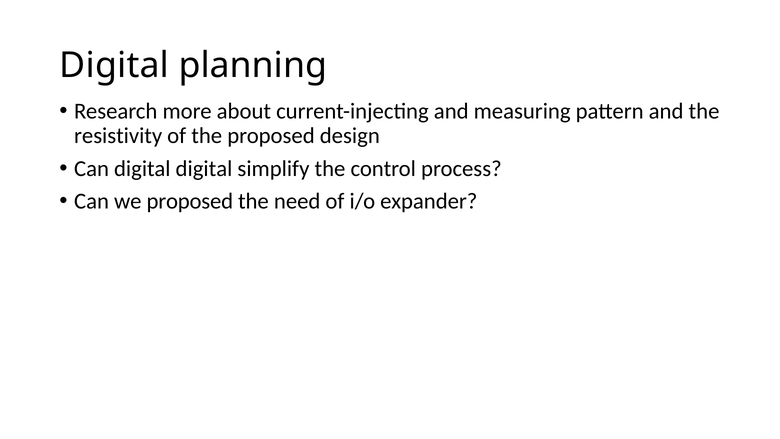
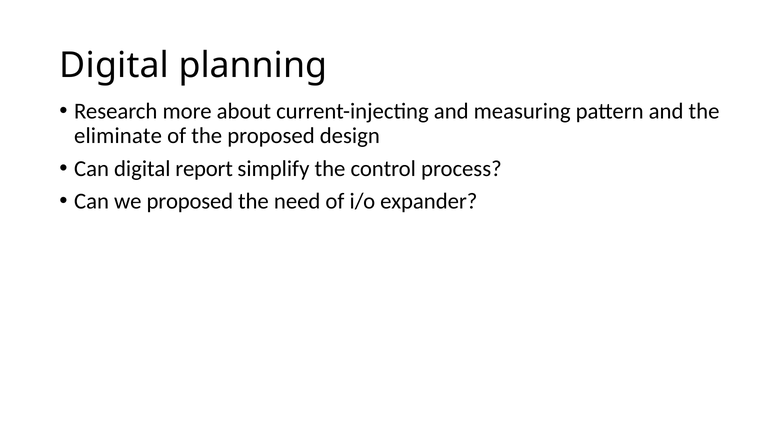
resistivity: resistivity -> eliminate (118, 136)
digital digital: digital -> report (204, 169)
